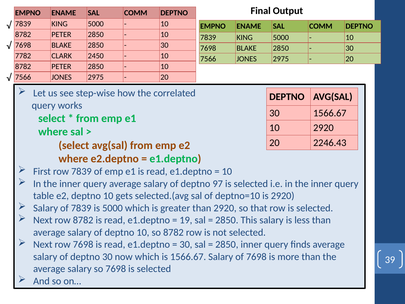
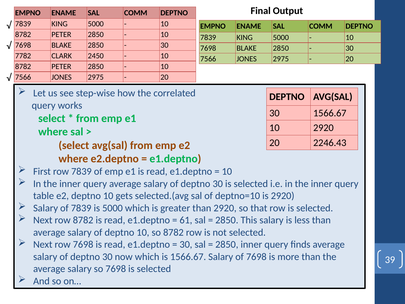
97: 97 -> 30 (218, 184)
19: 19 -> 61 (186, 220)
